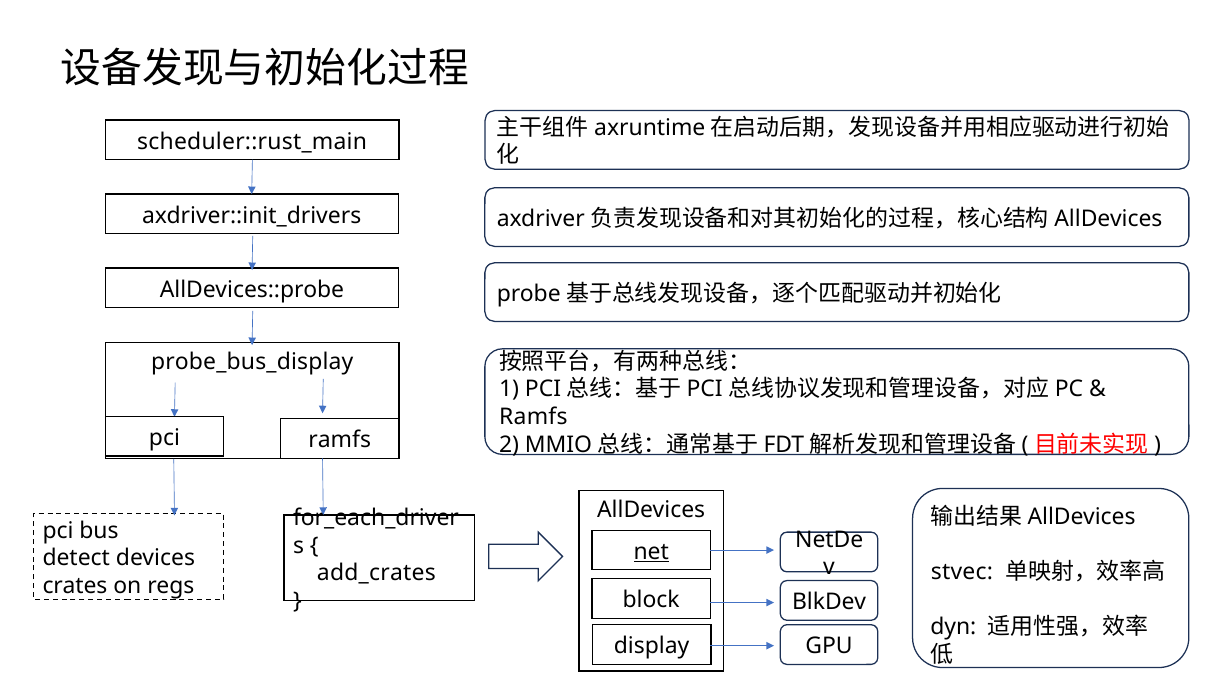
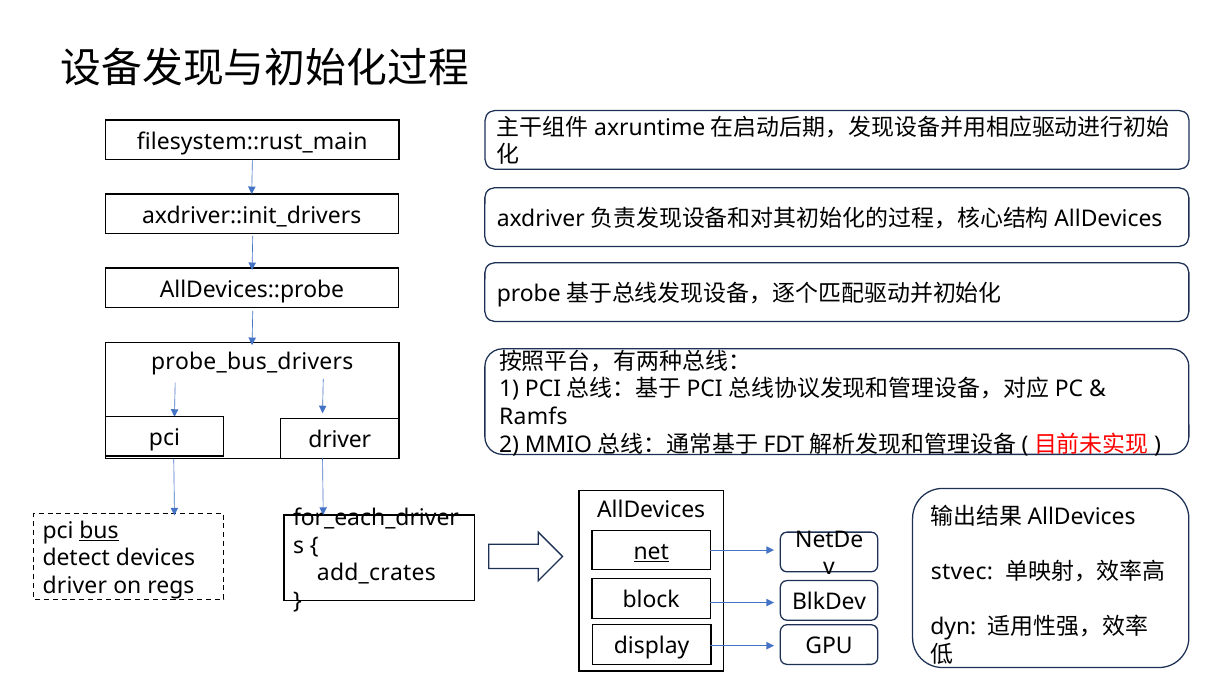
scheduler::rust_main: scheduler::rust_main -> filesystem::rust_main (252, 141)
probe_bus_display: probe_bus_display -> probe_bus_drivers (252, 362)
pci ramfs: ramfs -> driver (340, 440)
bus underline: none -> present (99, 530)
crates: crates -> driver (75, 586)
